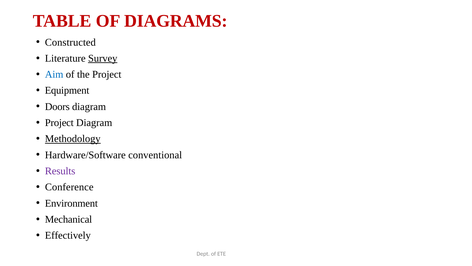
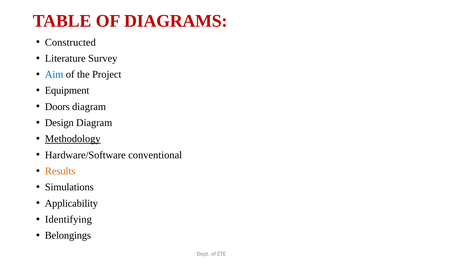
Survey underline: present -> none (103, 58)
Project: Project -> Design (59, 123)
Results colour: purple -> orange (60, 171)
Conference: Conference -> Simulations (69, 187)
Environment: Environment -> Applicability (71, 203)
Mechanical: Mechanical -> Identifying (68, 219)
Effectively: Effectively -> Belongings (68, 235)
